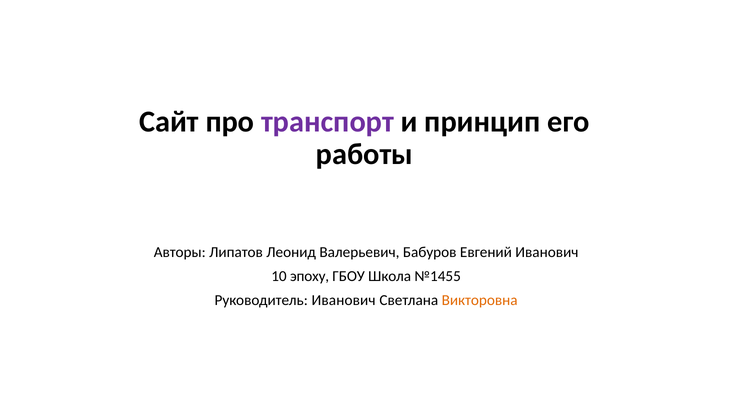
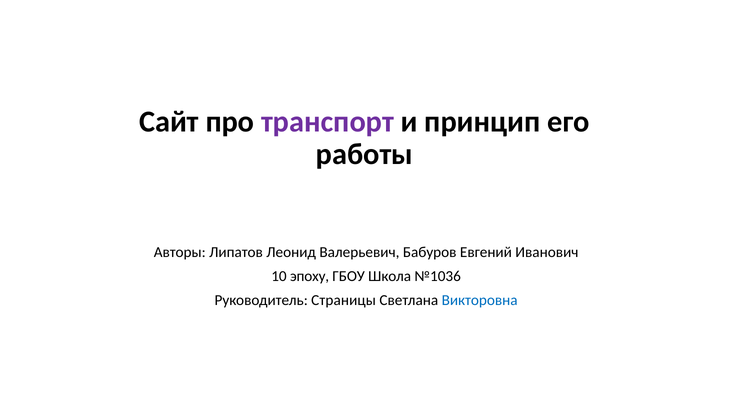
№1455: №1455 -> №1036 (438, 276)
Руководитель Иванович: Иванович -> Страницы (344, 300)
Викторовна colour: orange -> blue (480, 300)
